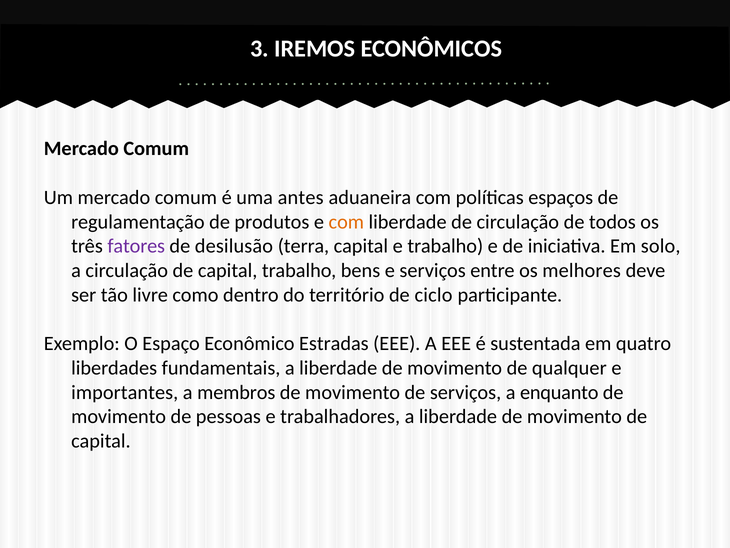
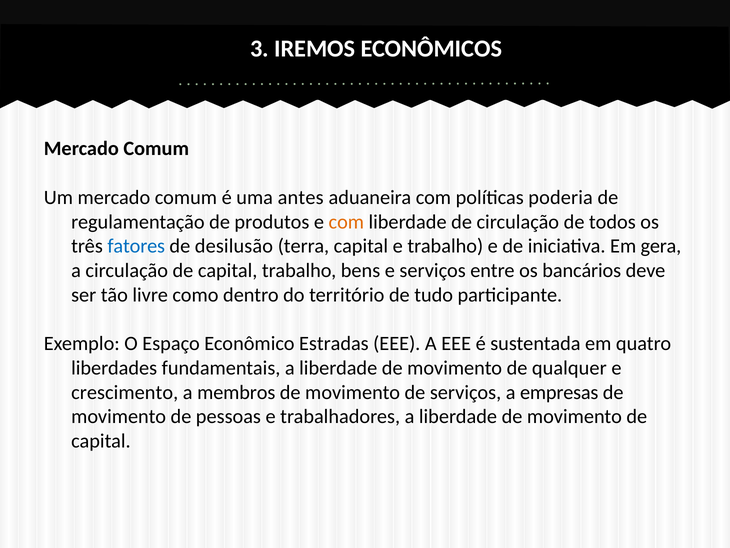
espaços: espaços -> poderia (561, 197)
fatores colour: purple -> blue (136, 246)
solo: solo -> gera (661, 246)
melhores: melhores -> bancários (582, 270)
ciclo: ciclo -> tudo (434, 295)
importantes: importantes -> crescimento (125, 392)
enquanto: enquanto -> empresas (559, 392)
